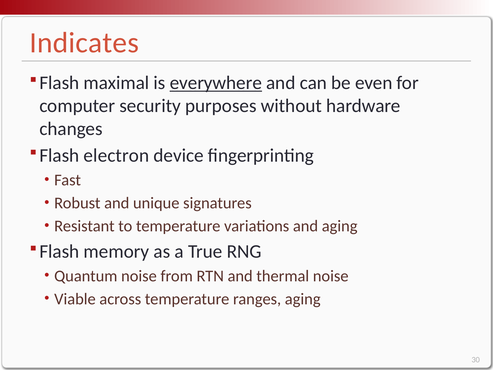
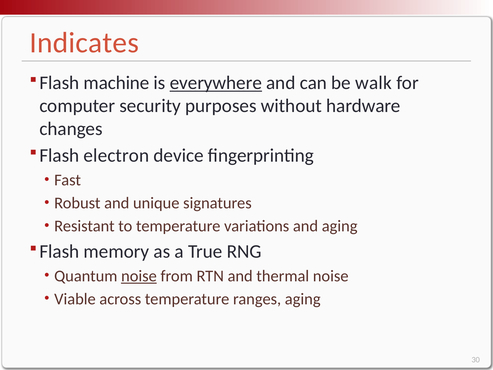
maximal: maximal -> machine (117, 83)
even: even -> walk (374, 83)
noise underline: none -> present (139, 276)
